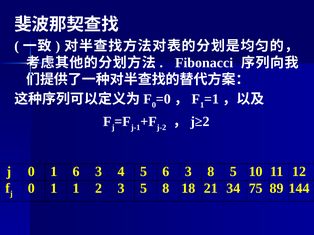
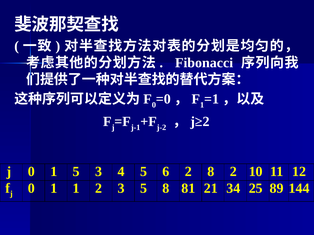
1 6: 6 -> 5 (76, 172)
5 6 3: 3 -> 2 (188, 172)
8 5: 5 -> 2 (233, 172)
18: 18 -> 81 (188, 189)
75: 75 -> 25 (256, 189)
